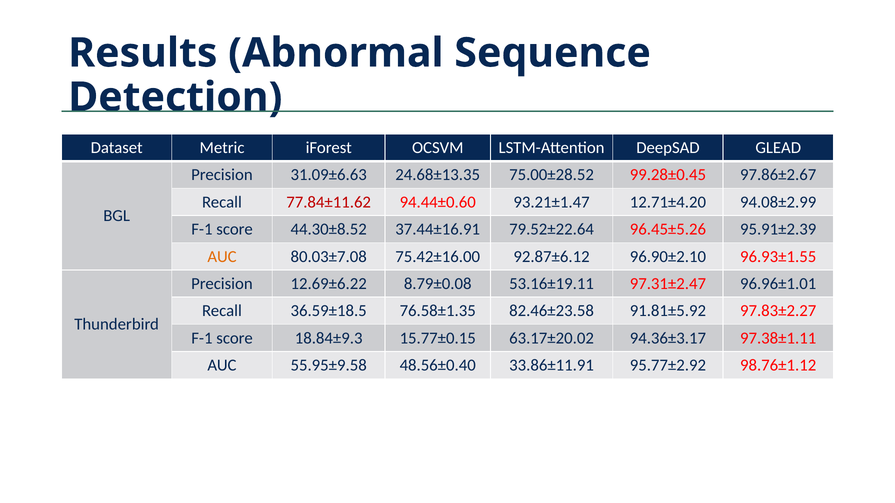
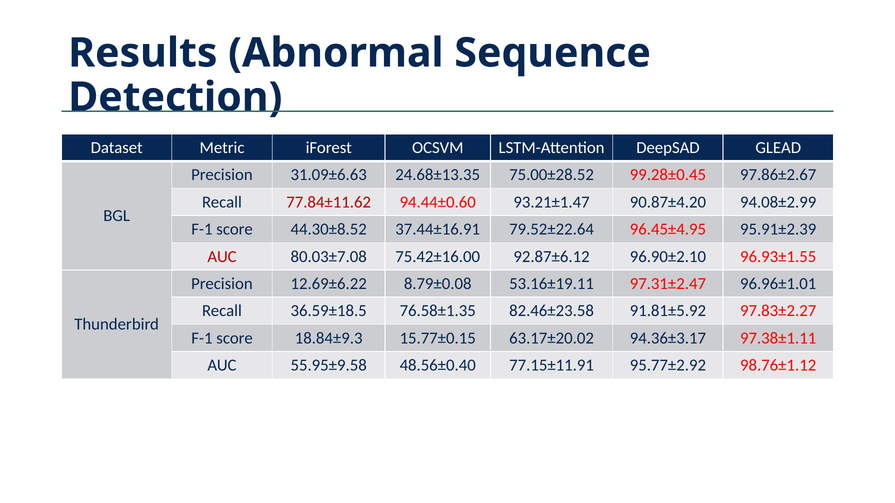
12.71±4.20: 12.71±4.20 -> 90.87±4.20 (668, 202)
96.45±5.26: 96.45±5.26 -> 96.45±4.95 (668, 229)
AUC colour: orange -> red (222, 257)
33.86±11.91: 33.86±11.91 -> 77.15±11.91 (552, 366)
